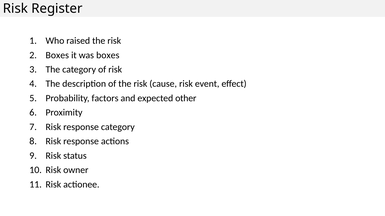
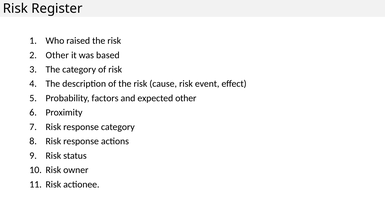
Boxes: Boxes -> Other (57, 55)
was boxes: boxes -> based (108, 55)
